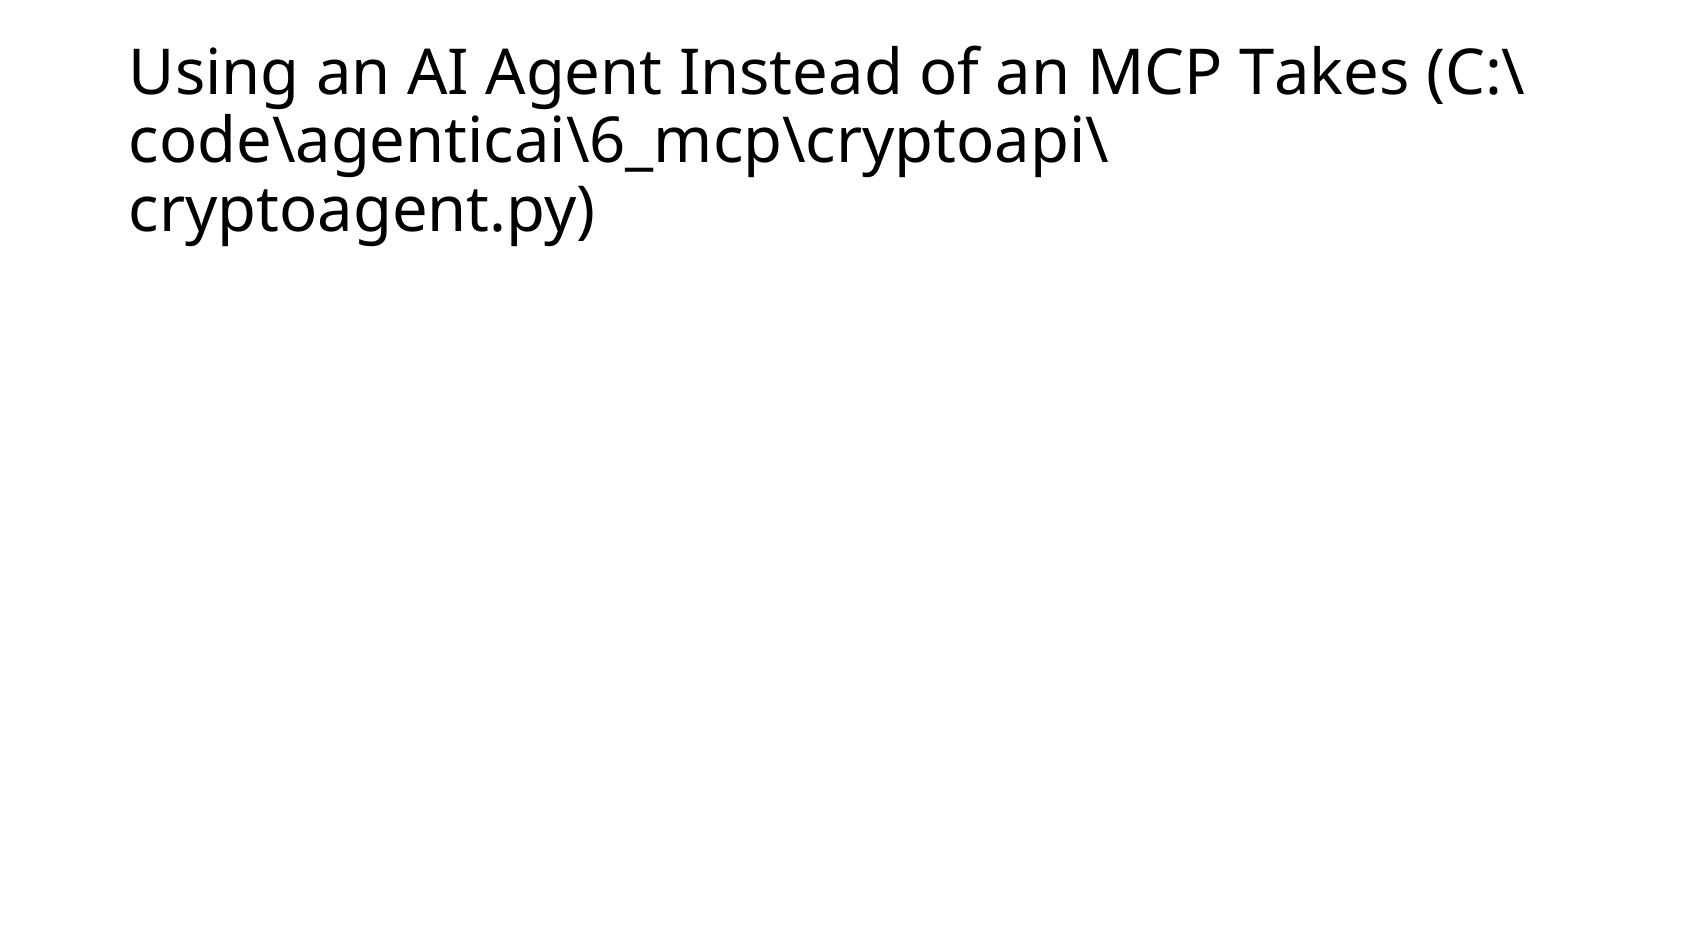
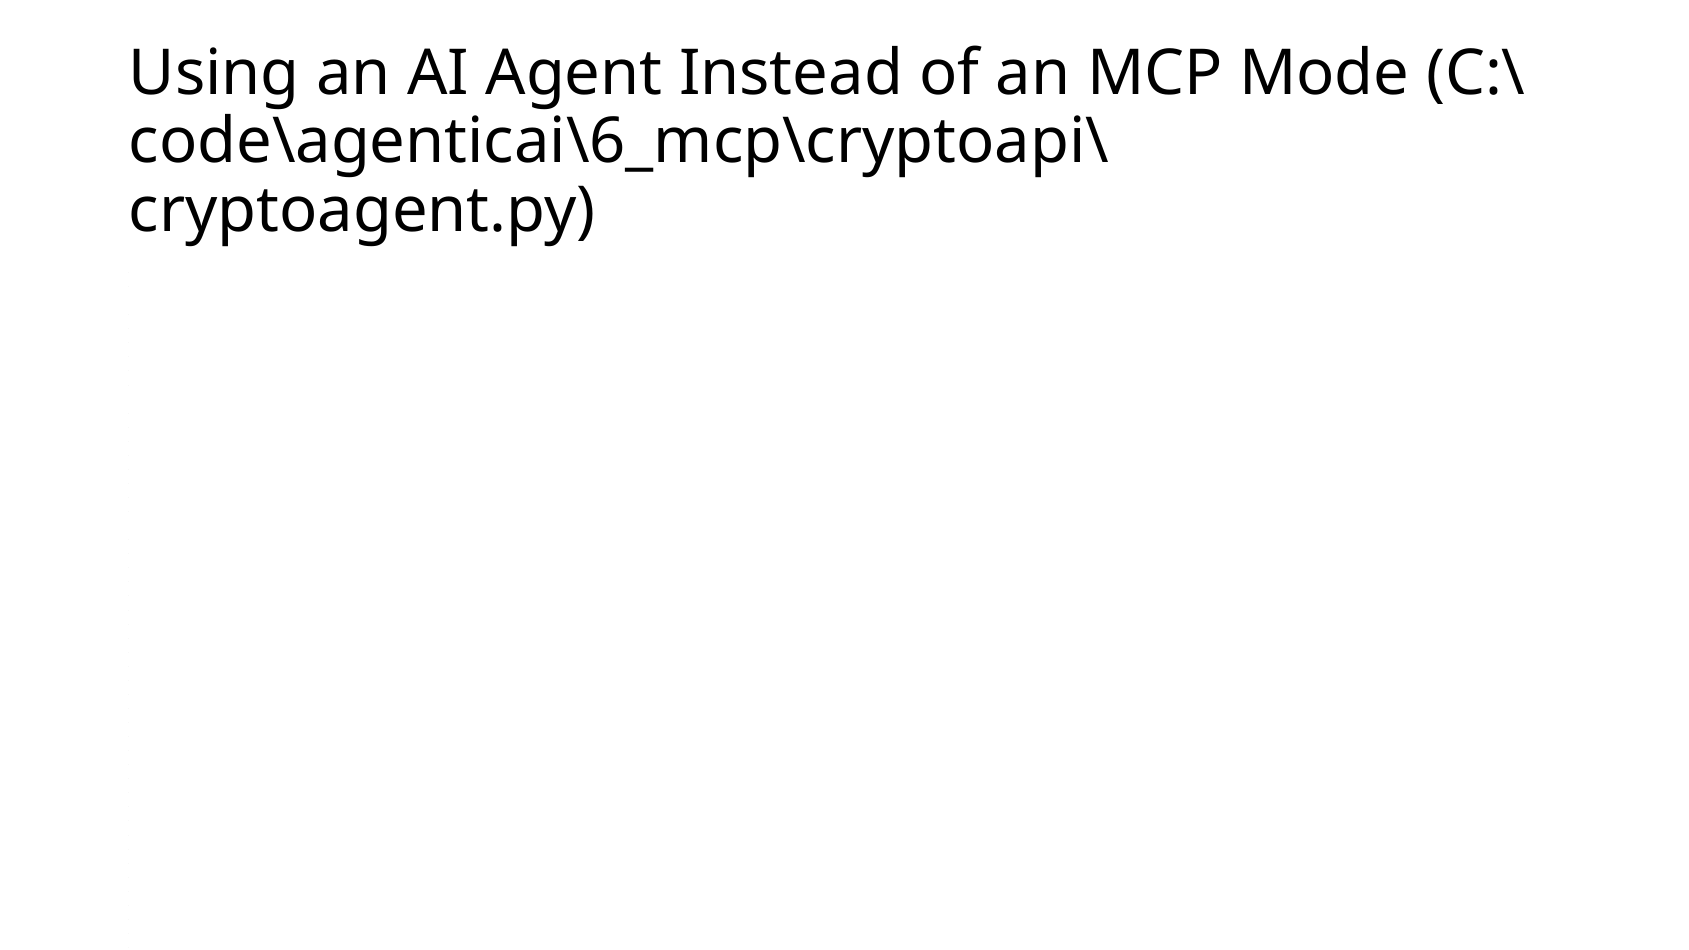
Takes: Takes -> Mode (1324, 74)
